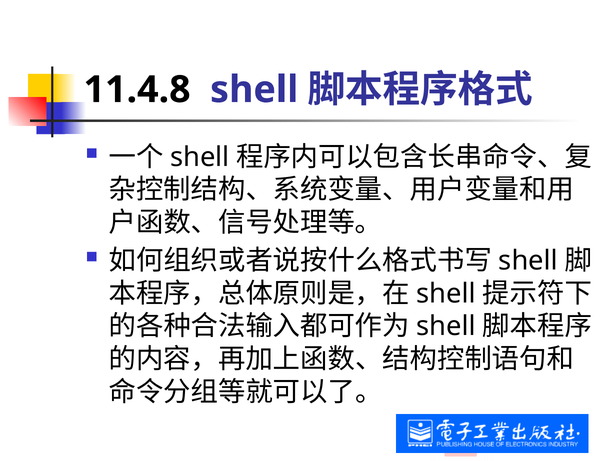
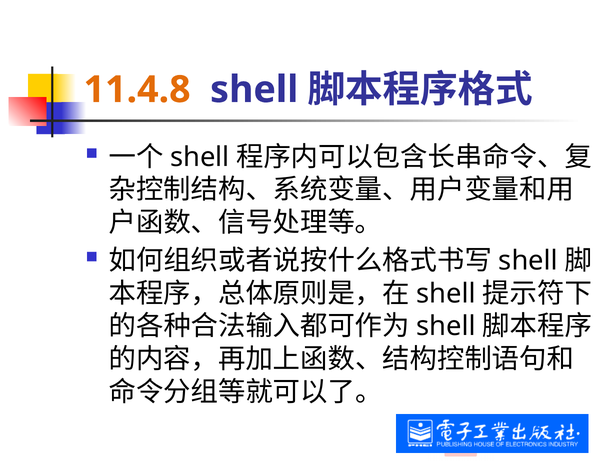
11.4.8 colour: black -> orange (137, 90)
